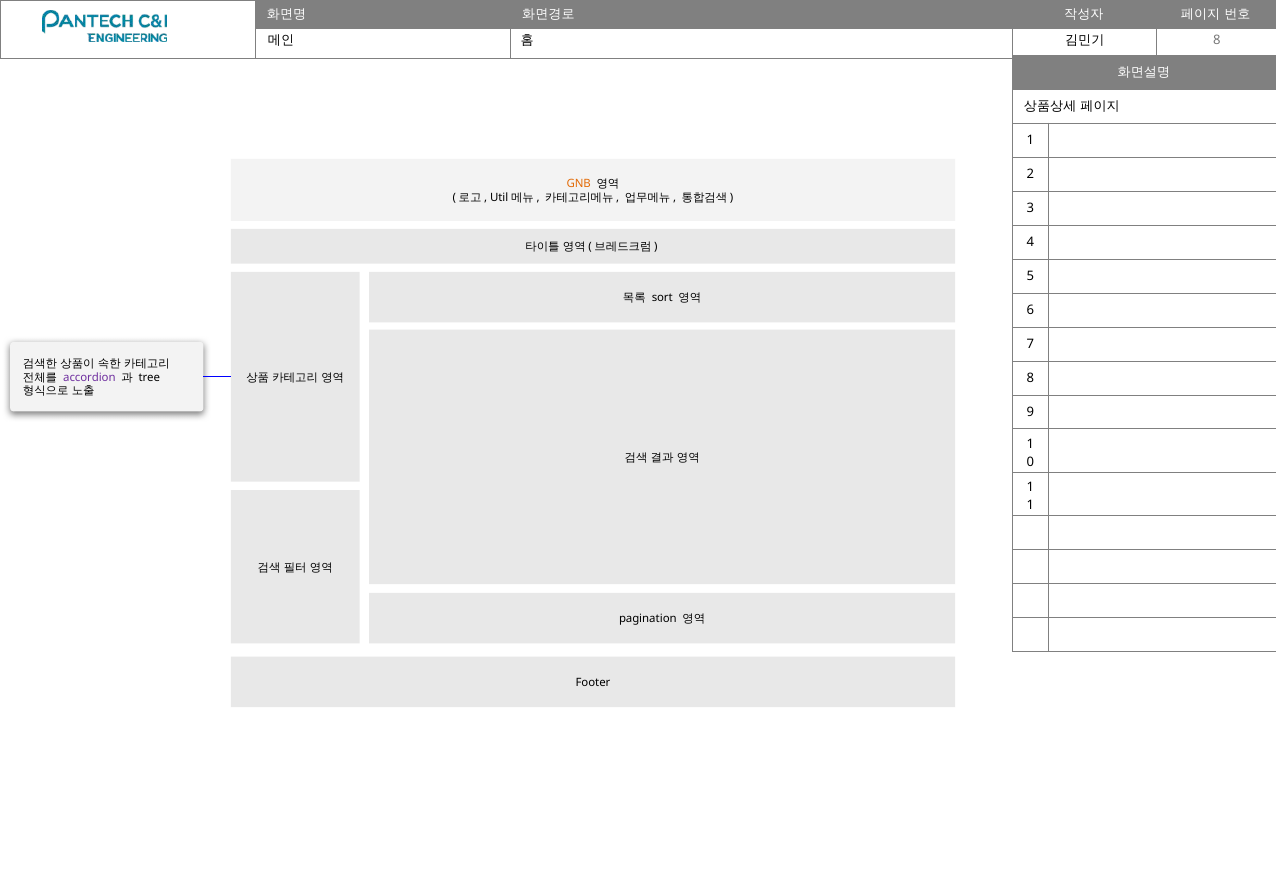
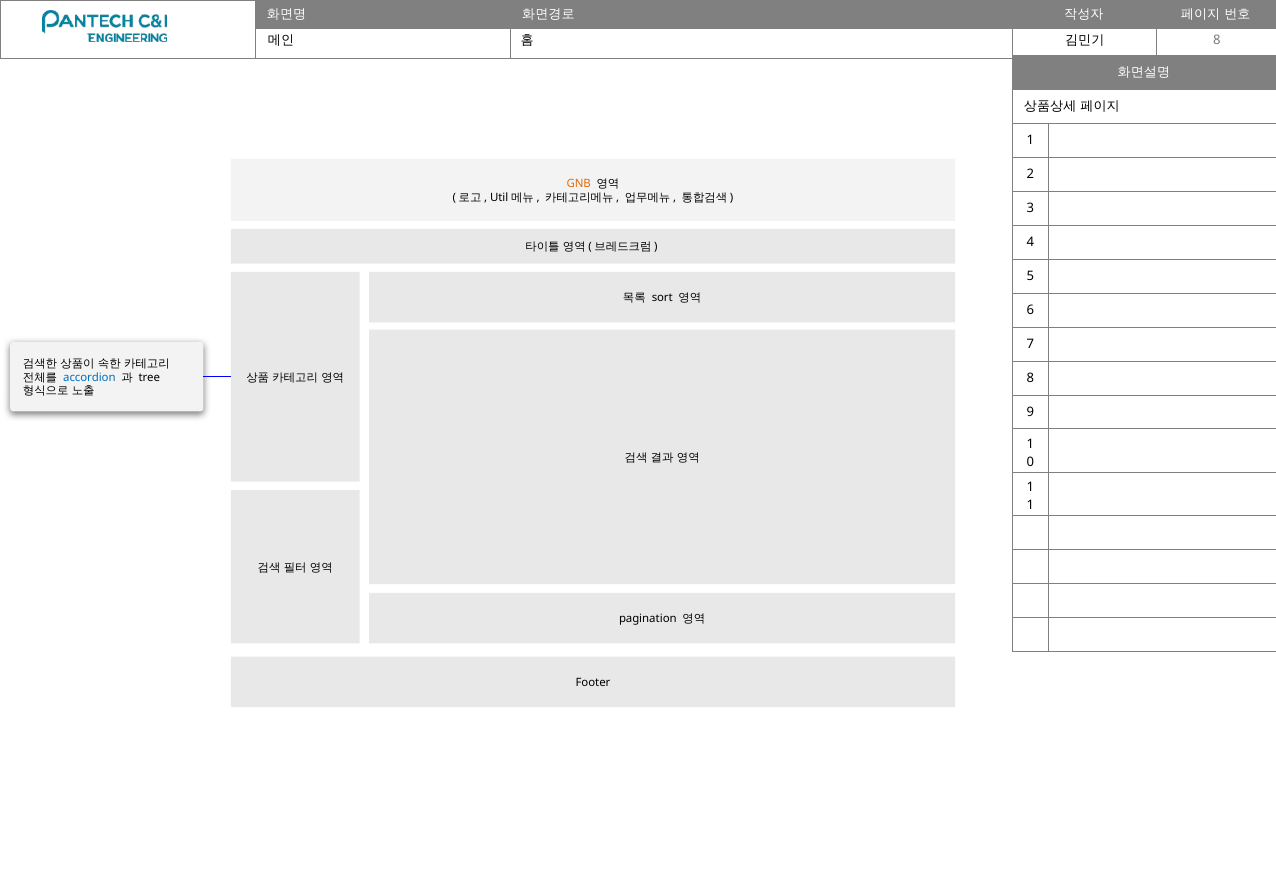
accordion colour: purple -> blue (89, 378)
